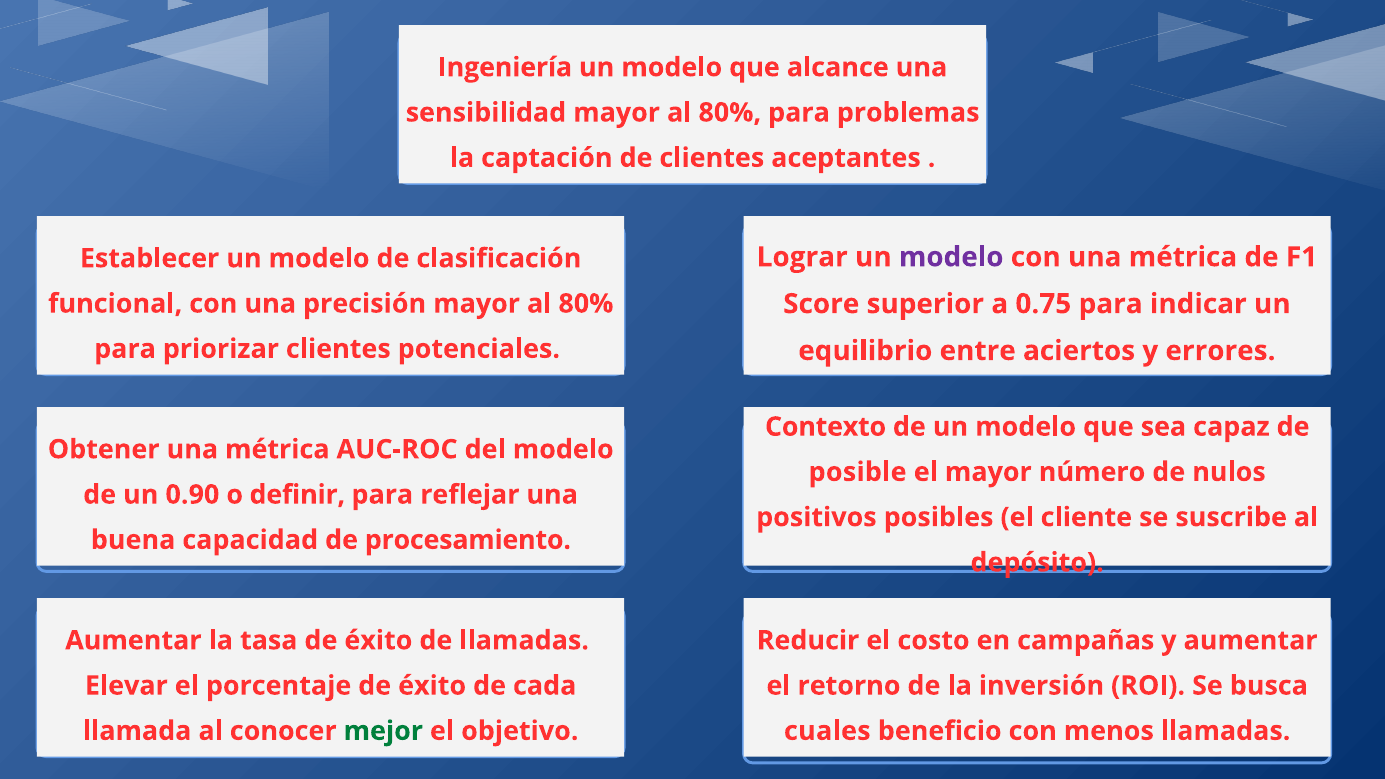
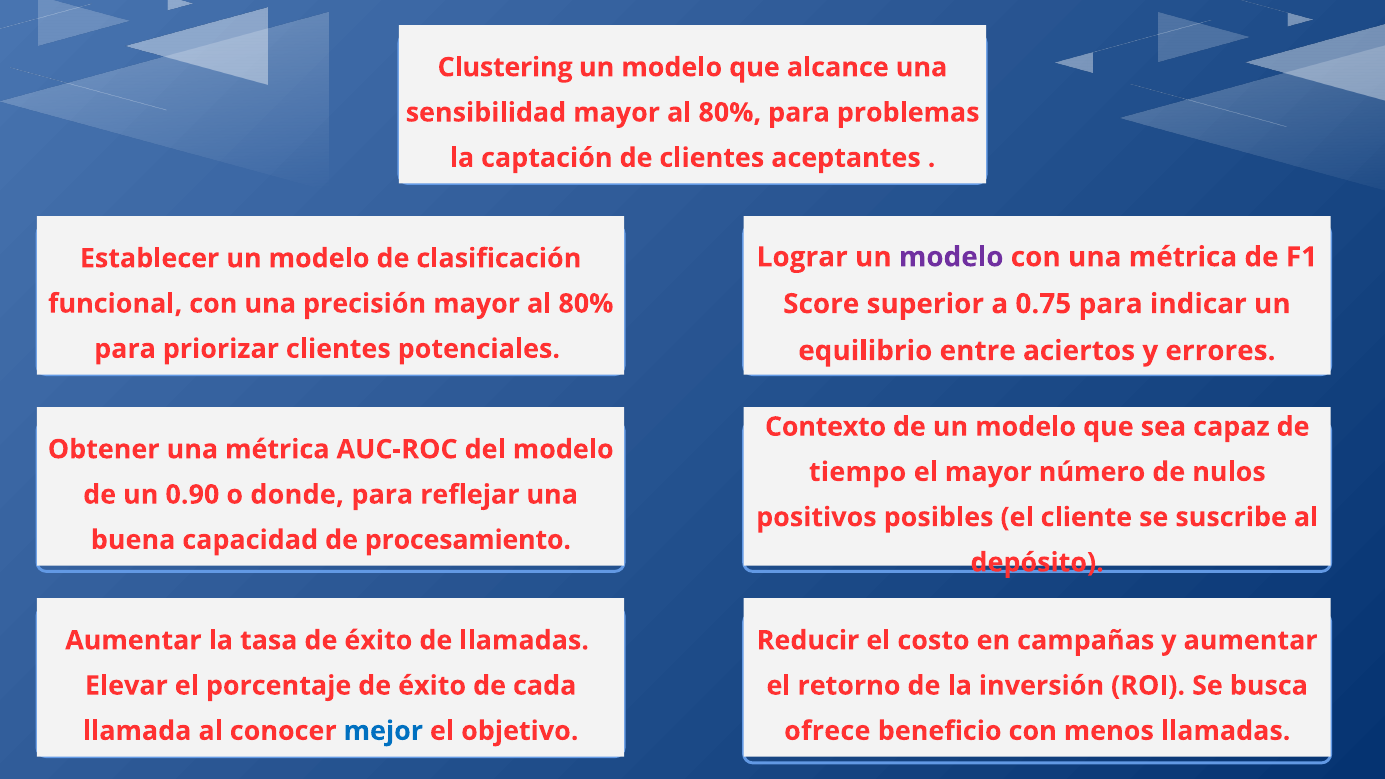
Ingeniería: Ingeniería -> Clustering (505, 67)
posible: posible -> tiempo (858, 472)
definir: definir -> donde (297, 495)
mejor colour: green -> blue (383, 731)
cuales: cuales -> ofrece (827, 731)
